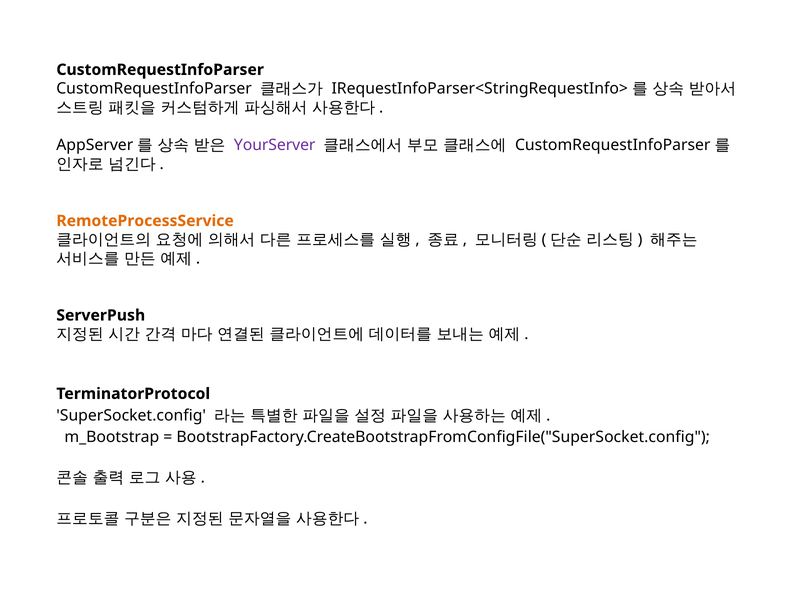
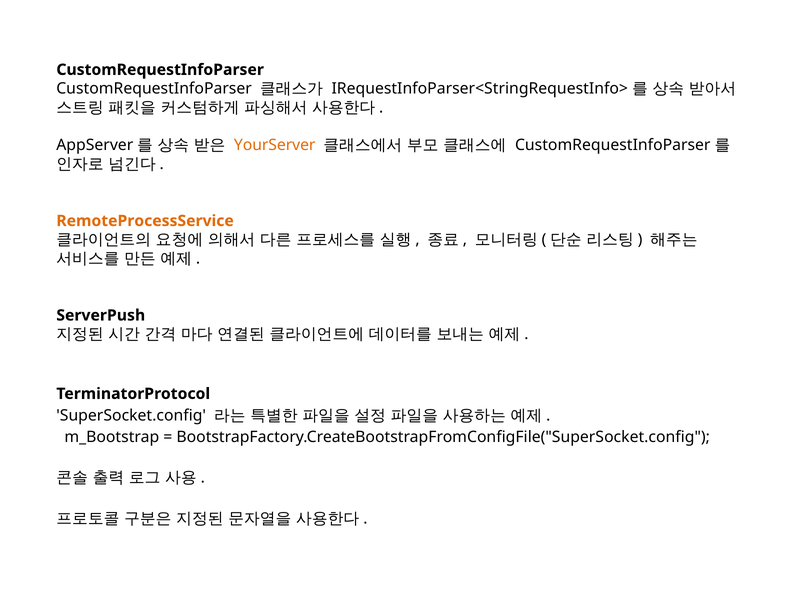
YourServer colour: purple -> orange (275, 145)
